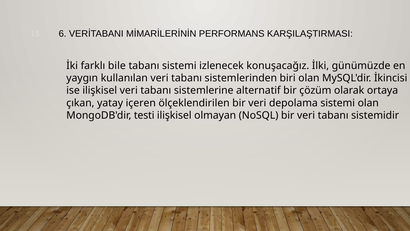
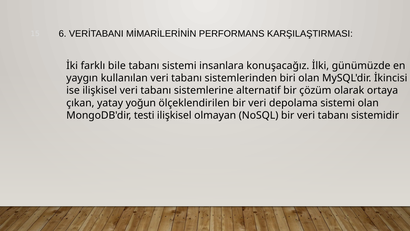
izlenecek: izlenecek -> insanlara (222, 66)
içeren: içeren -> yoğun (141, 103)
